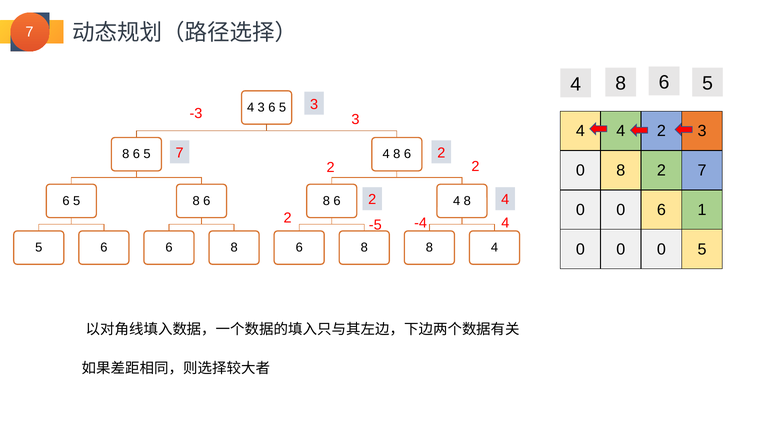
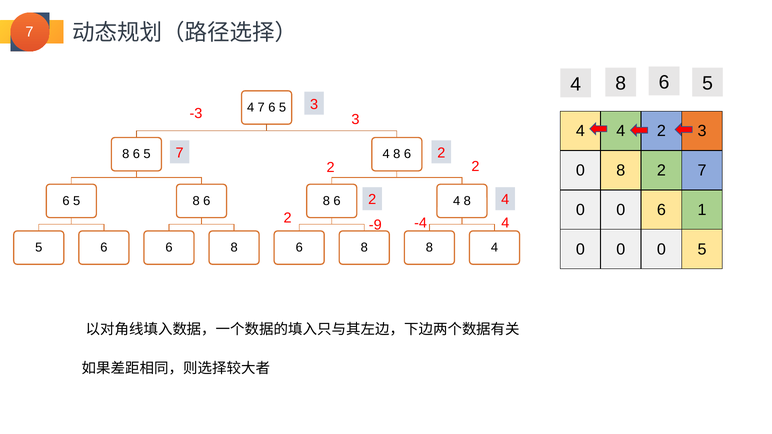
3: 3 -> 7 (261, 107)
-5: -5 -> -9 (375, 225)
